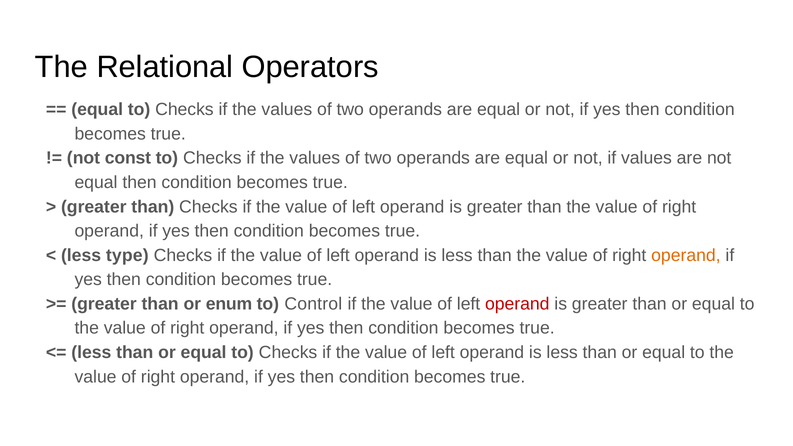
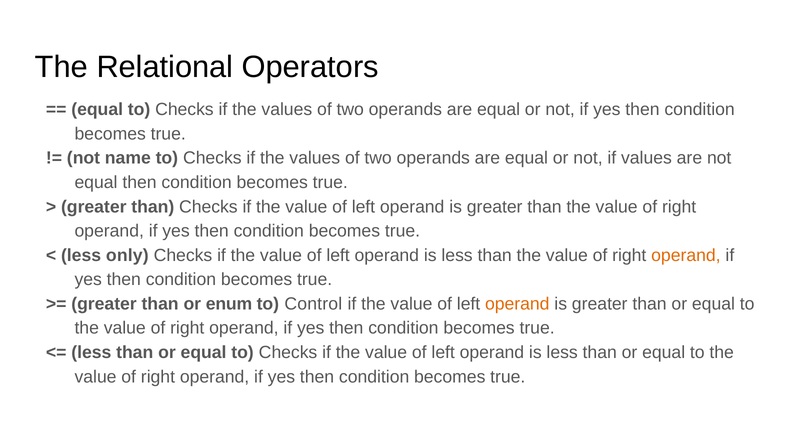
const: const -> name (128, 158)
type: type -> only (127, 255)
operand colour: red -> orange (517, 304)
